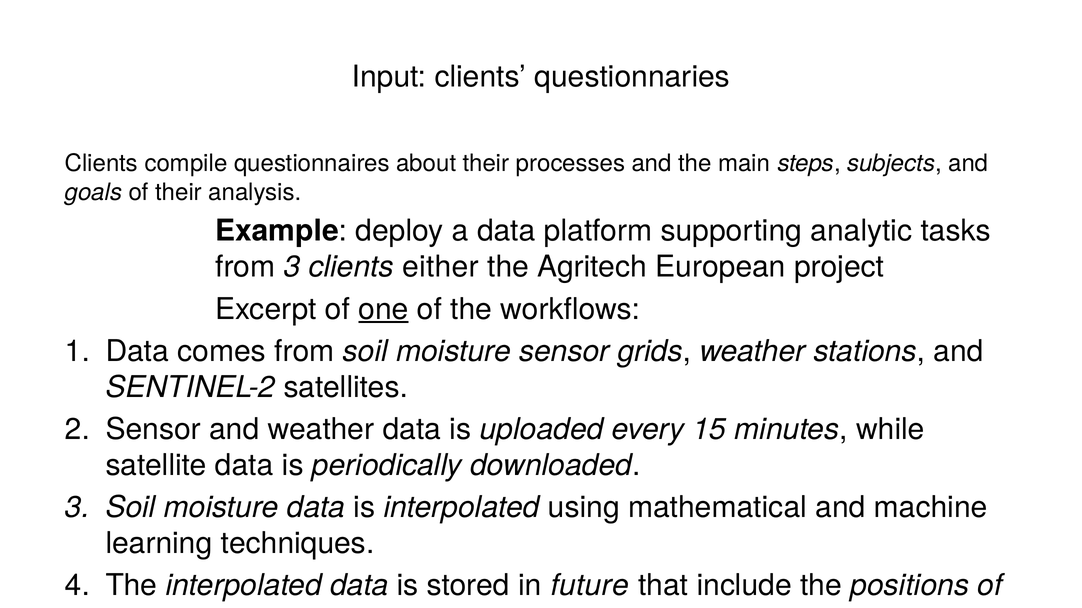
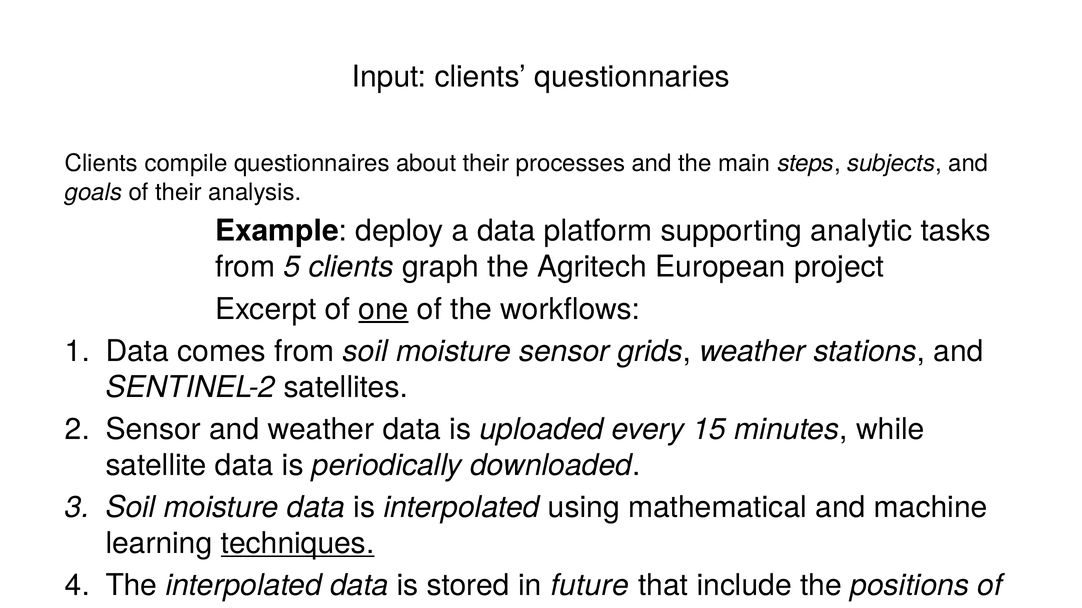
from 3: 3 -> 5 (292, 267)
either: either -> graph (441, 267)
techniques underline: none -> present (298, 544)
